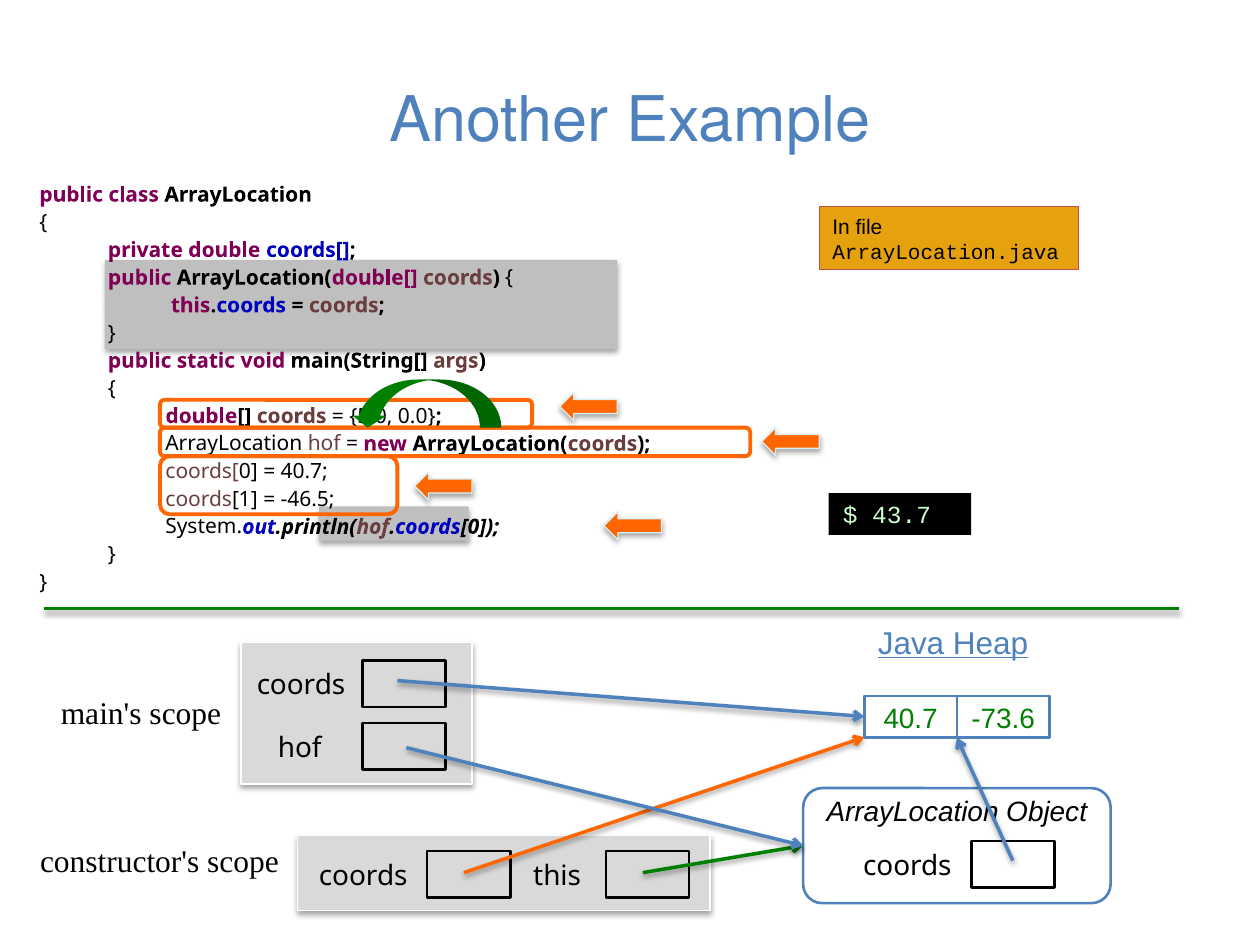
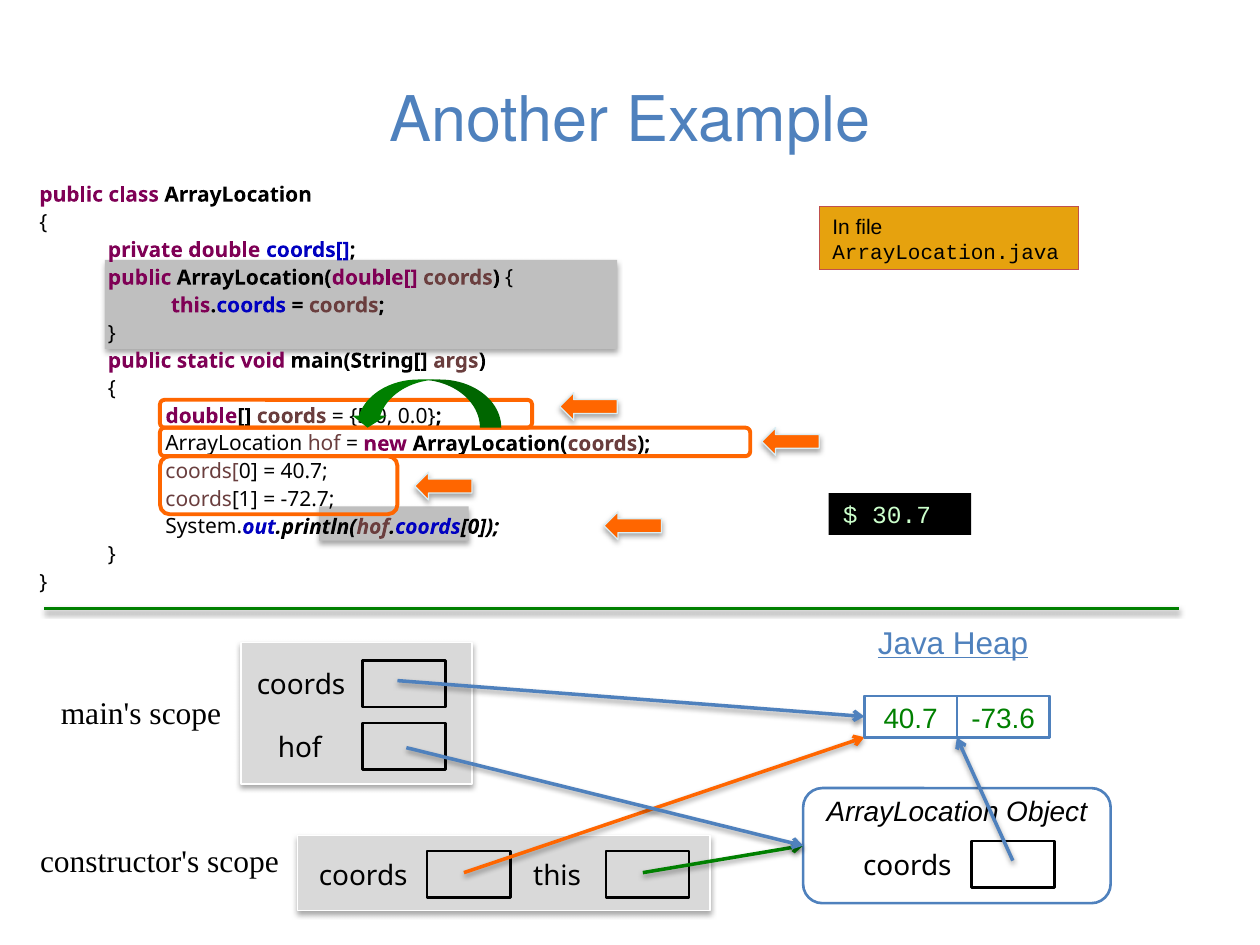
-46.5: -46.5 -> -72.7 (308, 499)
43.7: 43.7 -> 30.7 (902, 516)
